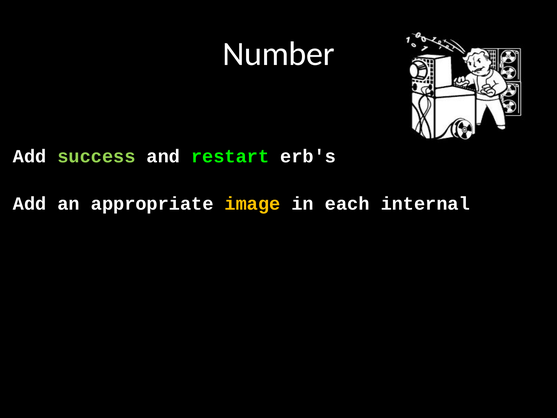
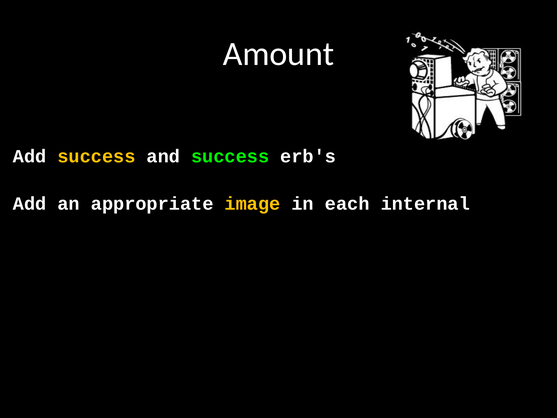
Number: Number -> Amount (278, 54)
success colour: light green -> yellow (96, 156)
and restart: restart -> success (230, 156)
